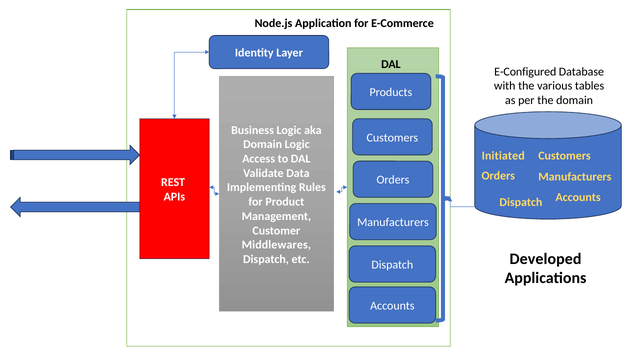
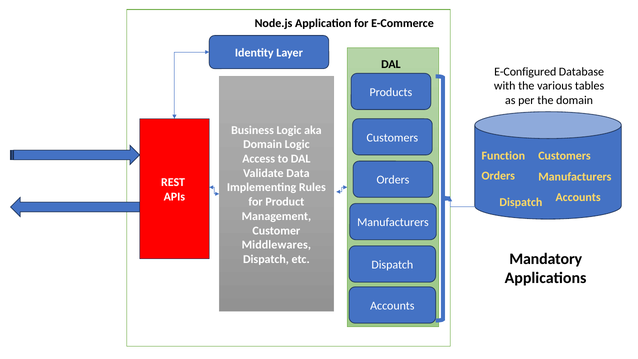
Initiated: Initiated -> Function (503, 156)
Developed: Developed -> Mandatory (546, 259)
